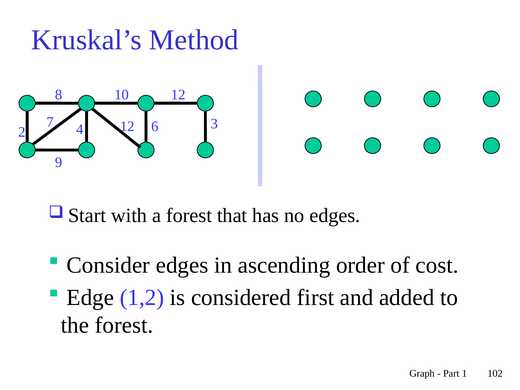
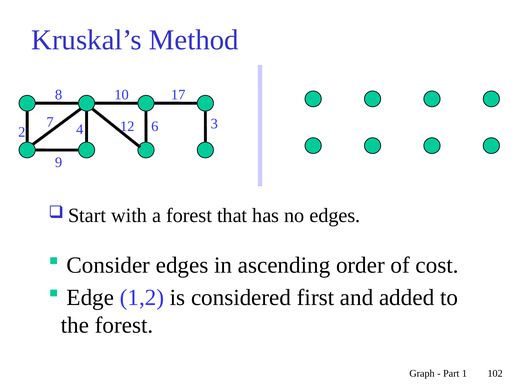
10 12: 12 -> 17 (178, 95)
